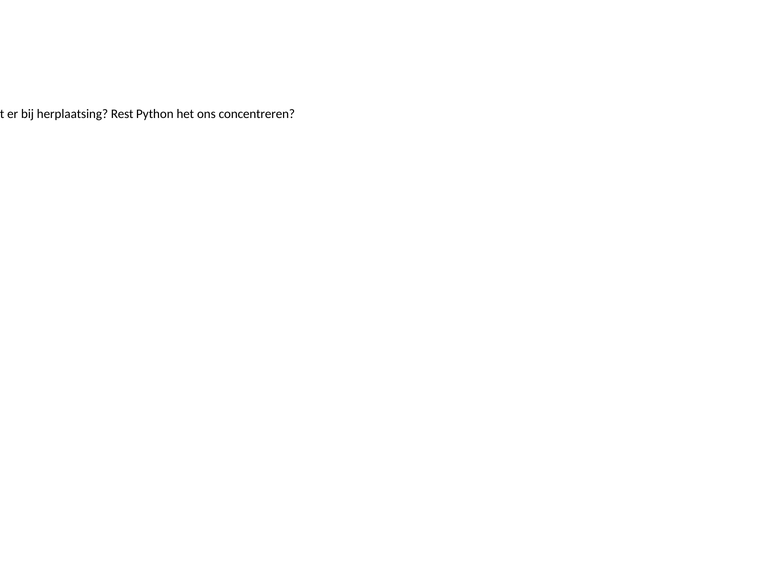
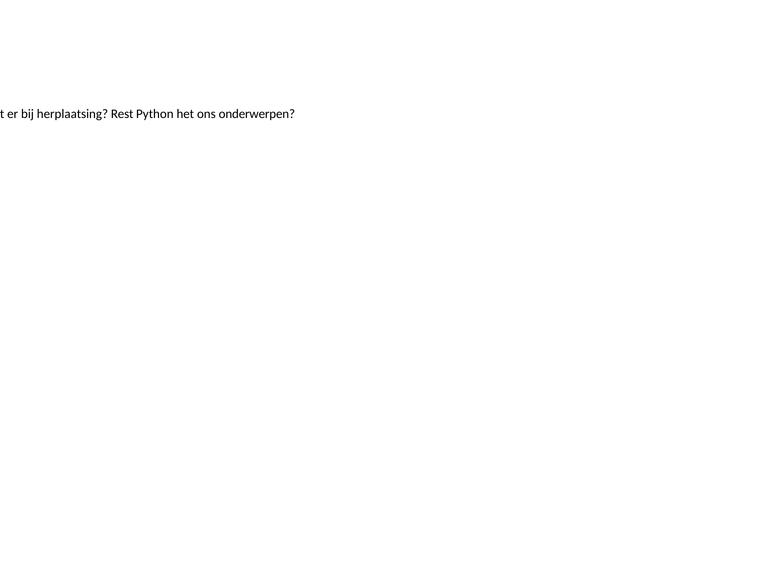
concentreren: concentreren -> onderwerpen (257, 114)
